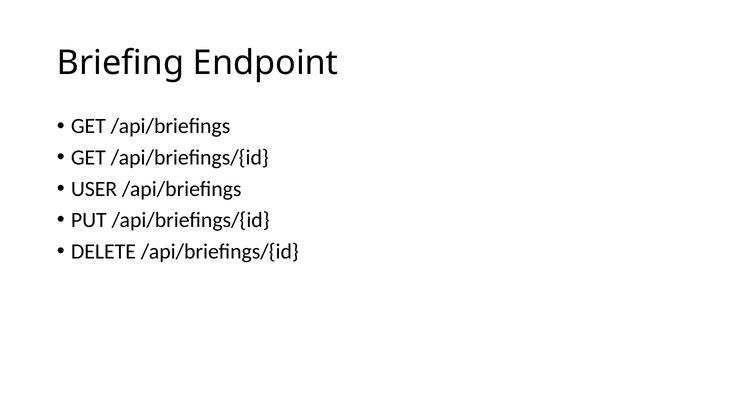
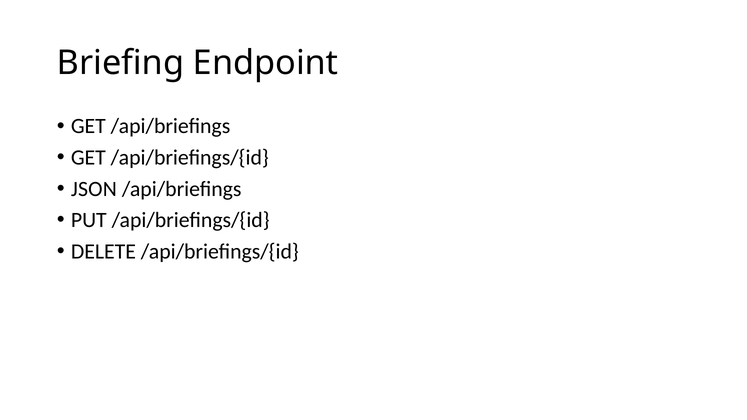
USER: USER -> JSON (94, 189)
